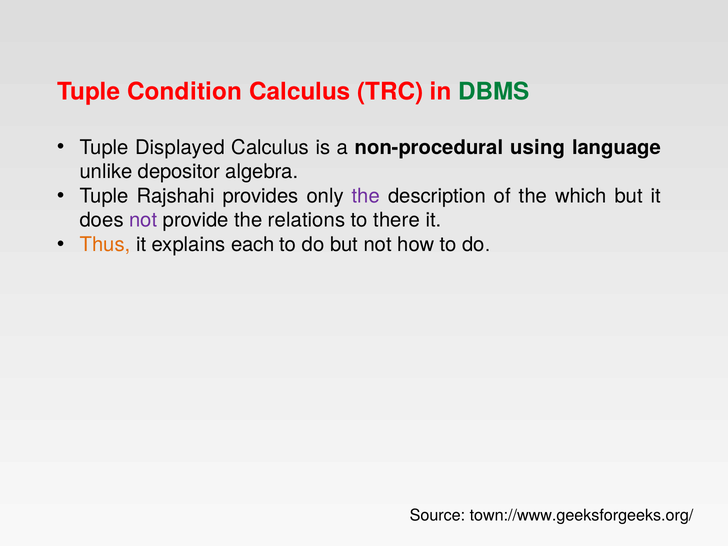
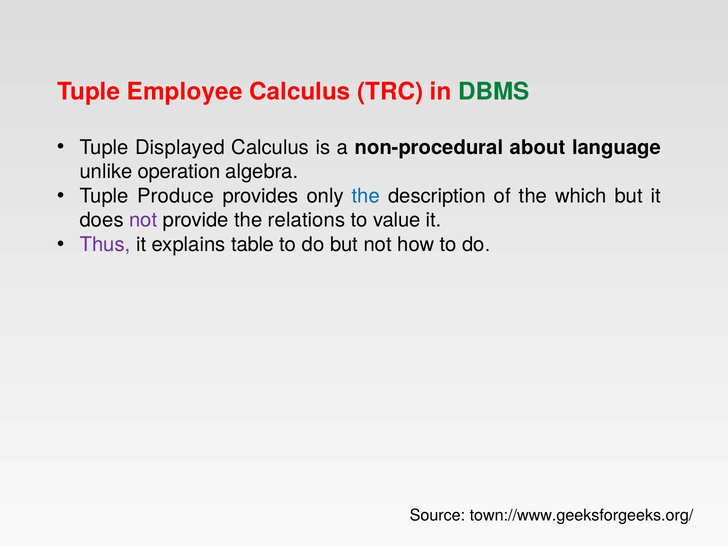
Condition: Condition -> Employee (185, 92)
using: using -> about (538, 147)
depositor: depositor -> operation (179, 172)
Rajshahi: Rajshahi -> Produce (175, 196)
the colour: purple -> blue (366, 196)
there: there -> value (397, 220)
Thus colour: orange -> purple (105, 245)
each: each -> table (253, 245)
